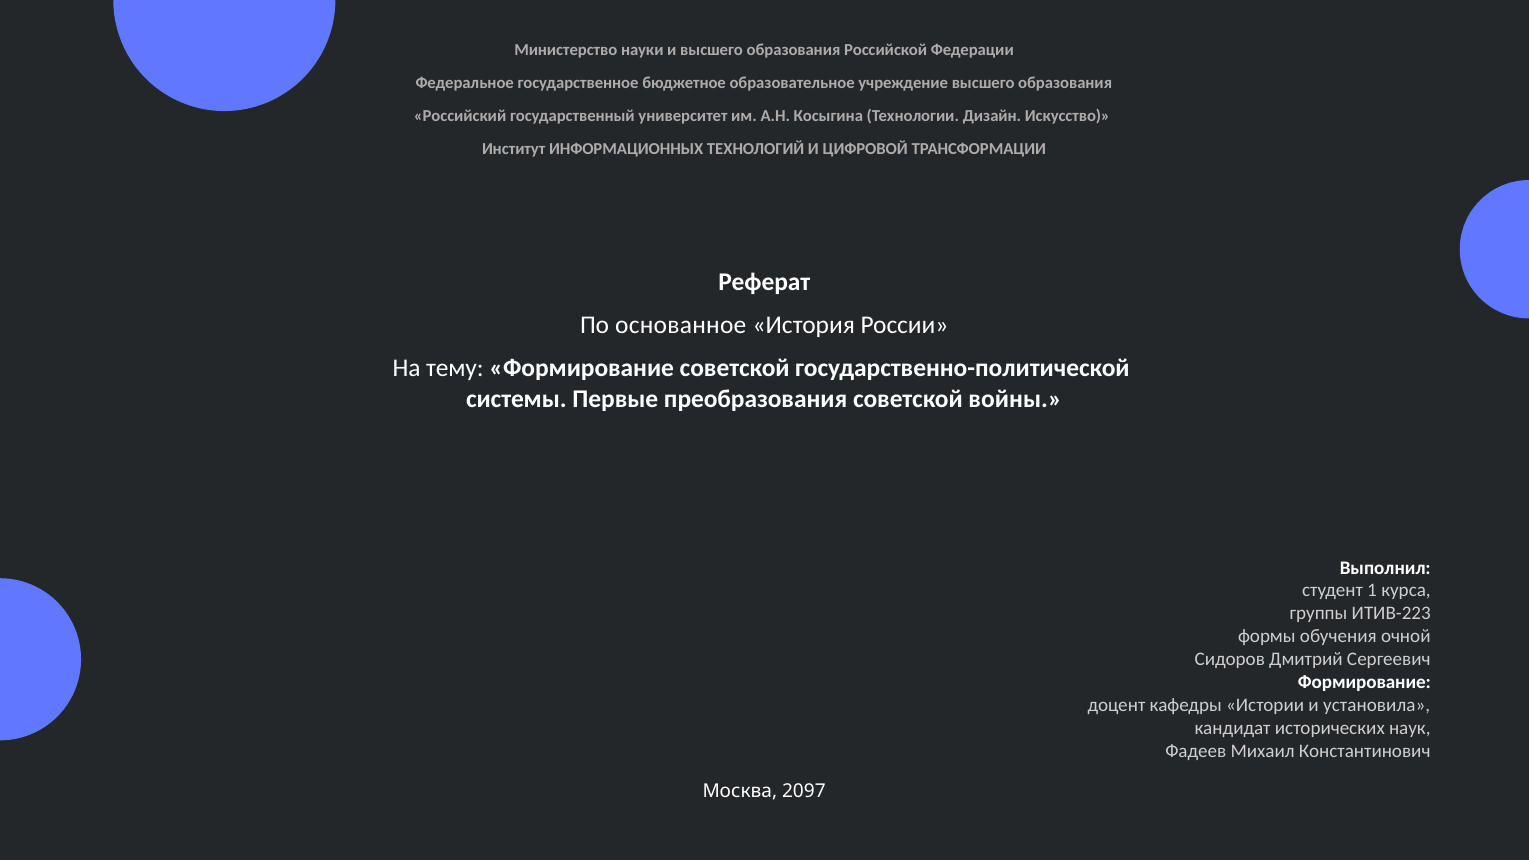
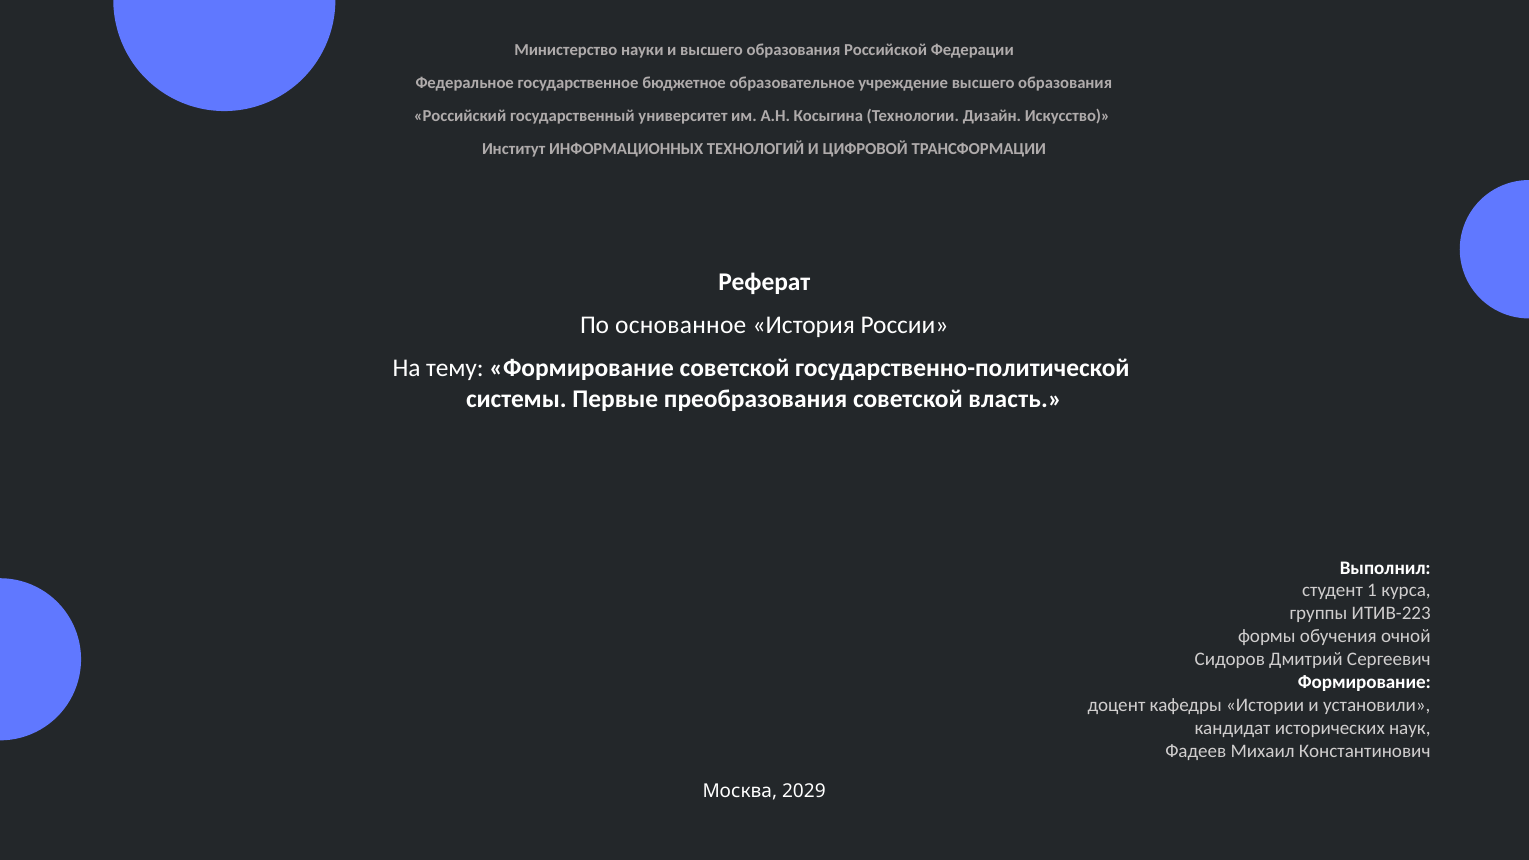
войны: войны -> власть (1015, 399)
установила: установила -> установили (1377, 705)
2097: 2097 -> 2029 (804, 791)
